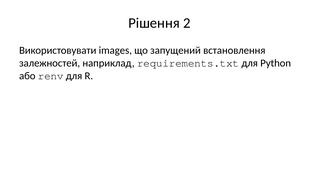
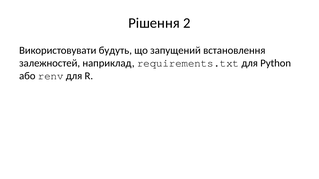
images: images -> будуть (115, 51)
